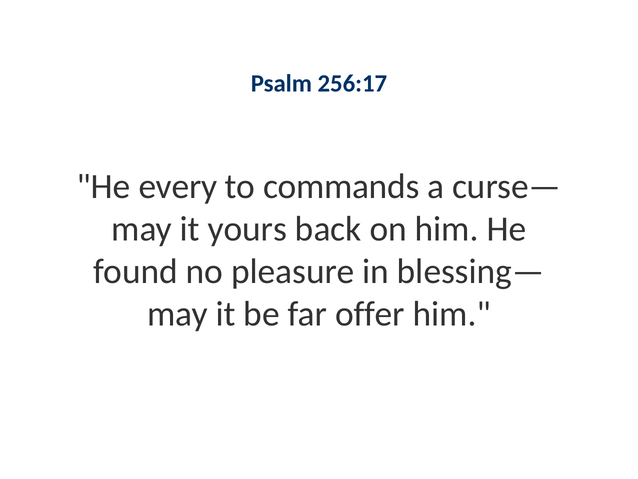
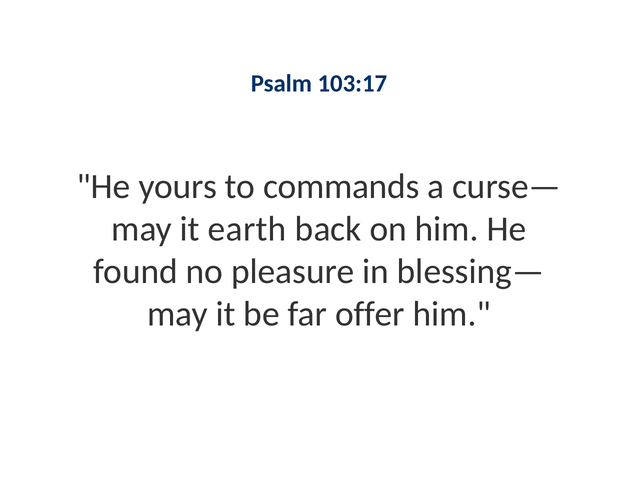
256:17: 256:17 -> 103:17 (352, 84)
every: every -> yours (178, 186)
yours: yours -> earth (247, 229)
